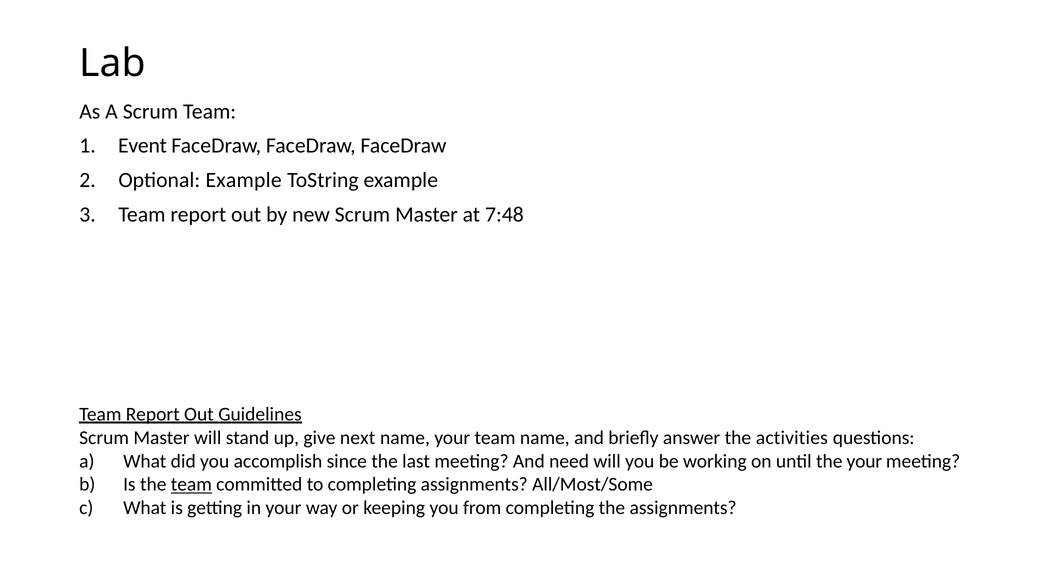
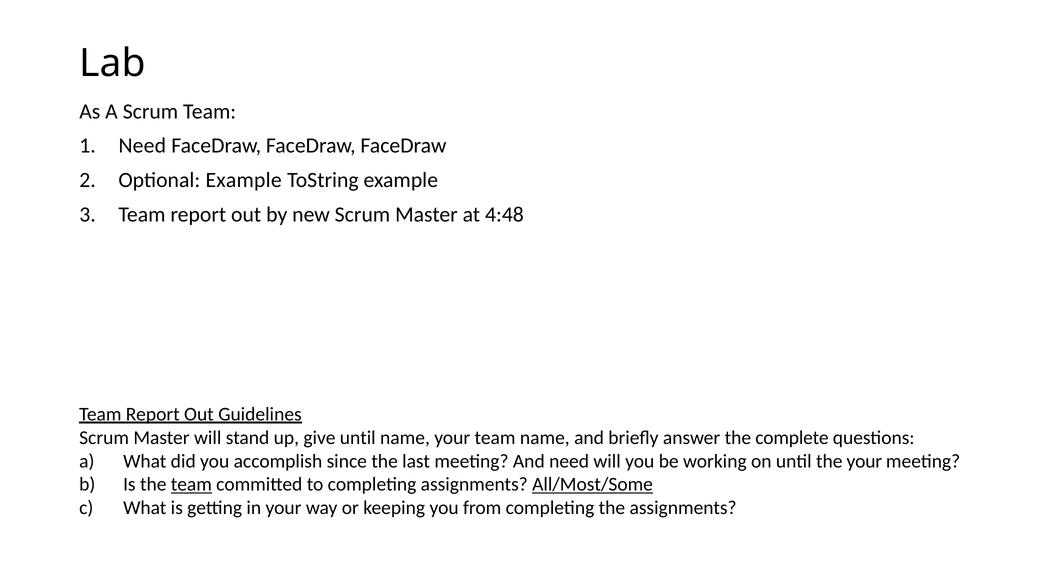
Event: Event -> Need (142, 146)
7:48: 7:48 -> 4:48 (504, 214)
give next: next -> until (358, 437)
activities: activities -> complete (792, 437)
All/Most/Some underline: none -> present (593, 484)
